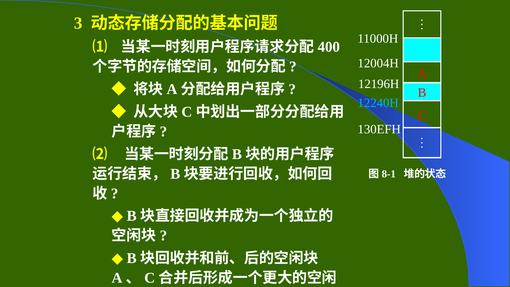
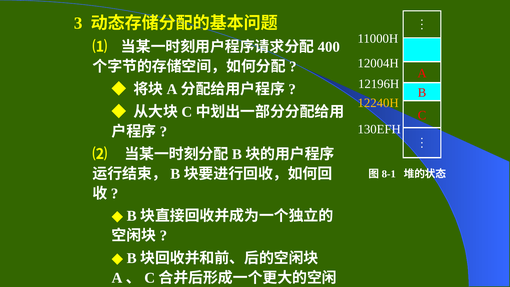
12240H colour: light blue -> yellow (378, 103)
